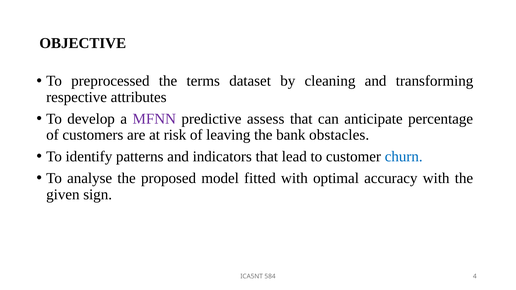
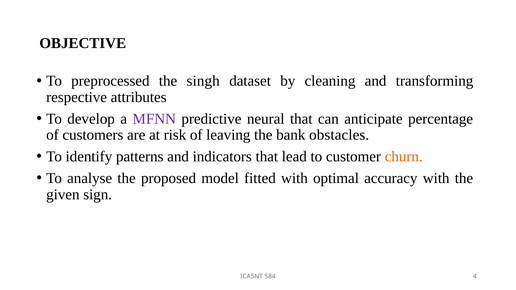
terms: terms -> singh (203, 81)
assess: assess -> neural (266, 119)
churn colour: blue -> orange (404, 157)
